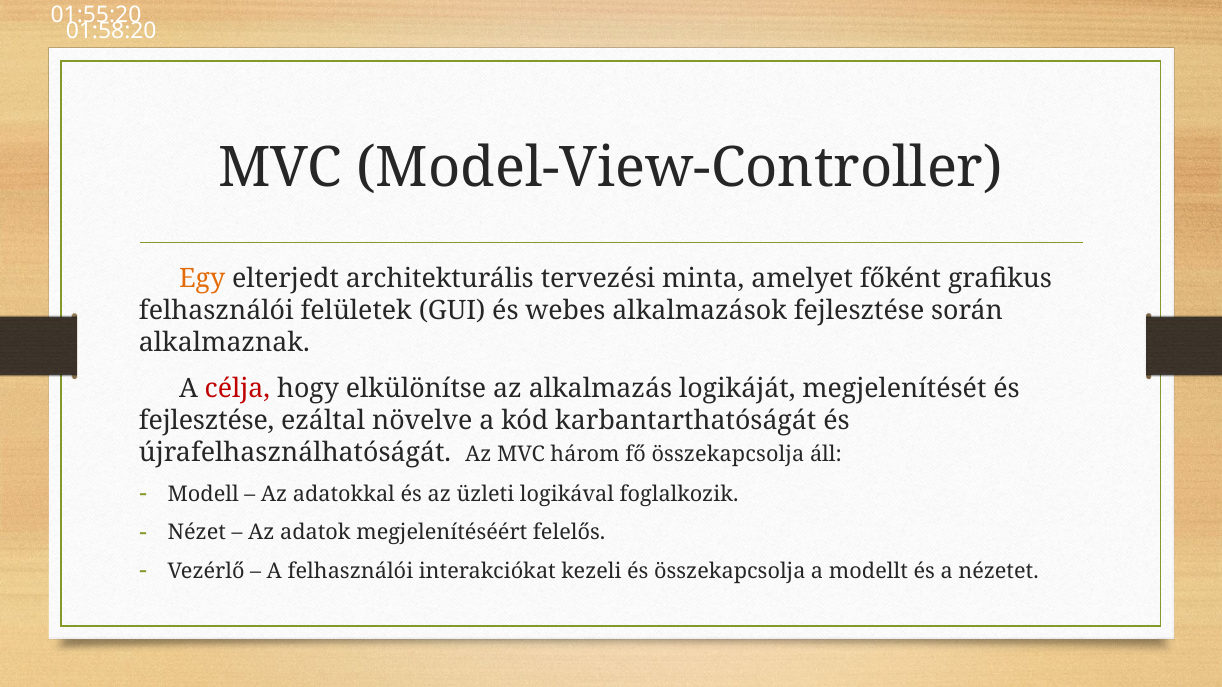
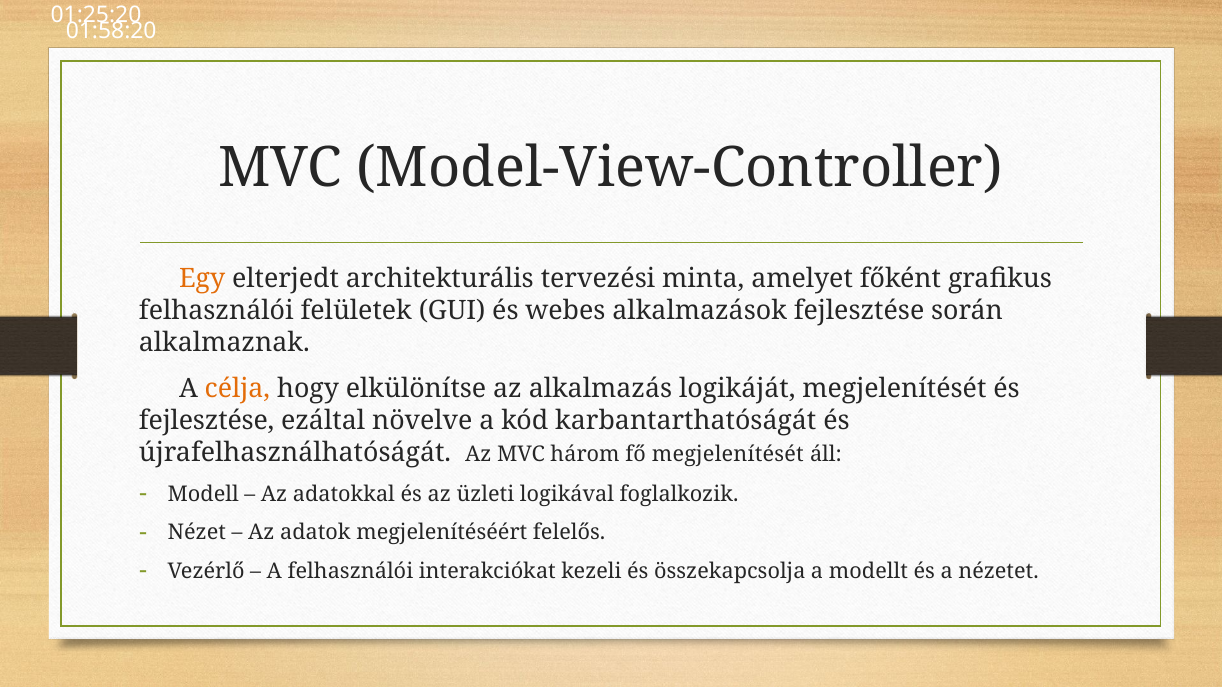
01:55:20: 01:55:20 -> 01:25:20 (96, 15)
célja colour: red -> orange (237, 389)
fő összekapcsolja: összekapcsolja -> megjelenítését (728, 455)
